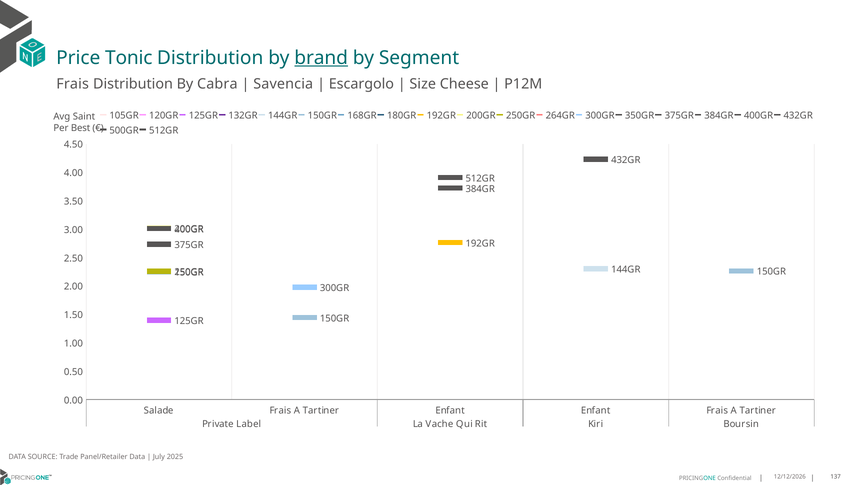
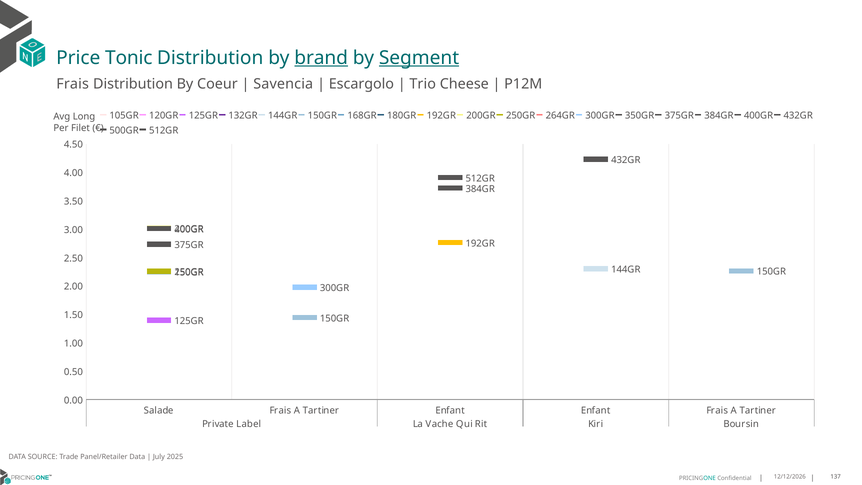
Segment underline: none -> present (419, 58)
Cabra: Cabra -> Coeur (217, 84)
Size: Size -> Trio (423, 84)
Saint: Saint -> Long (84, 116)
Best: Best -> Filet (81, 128)
